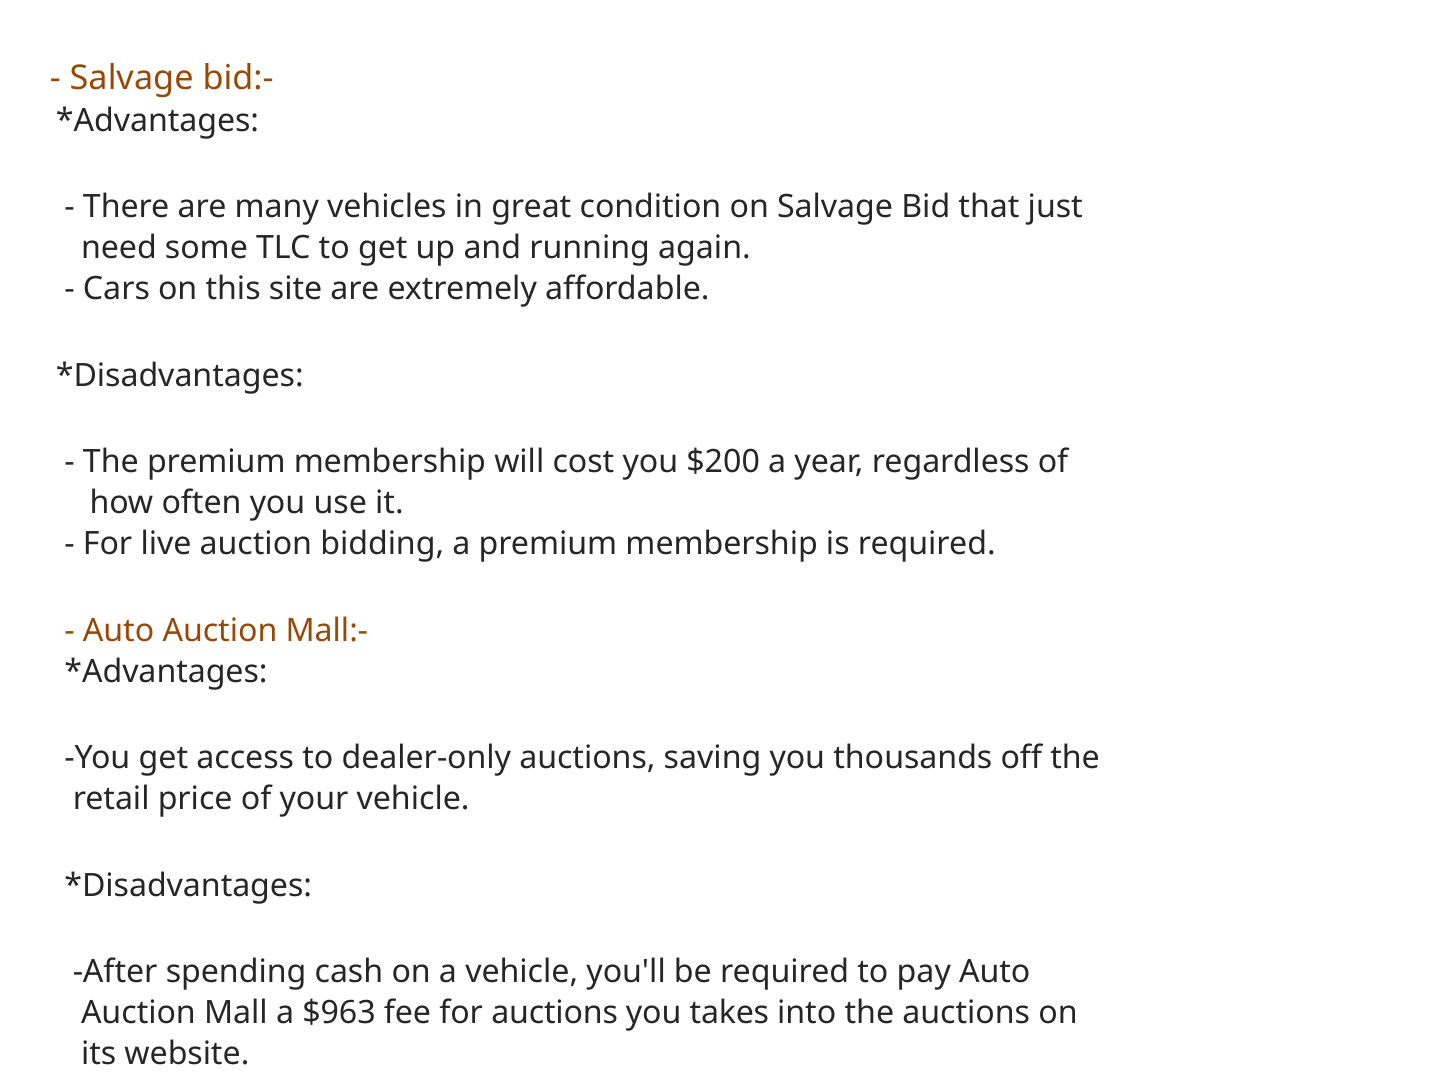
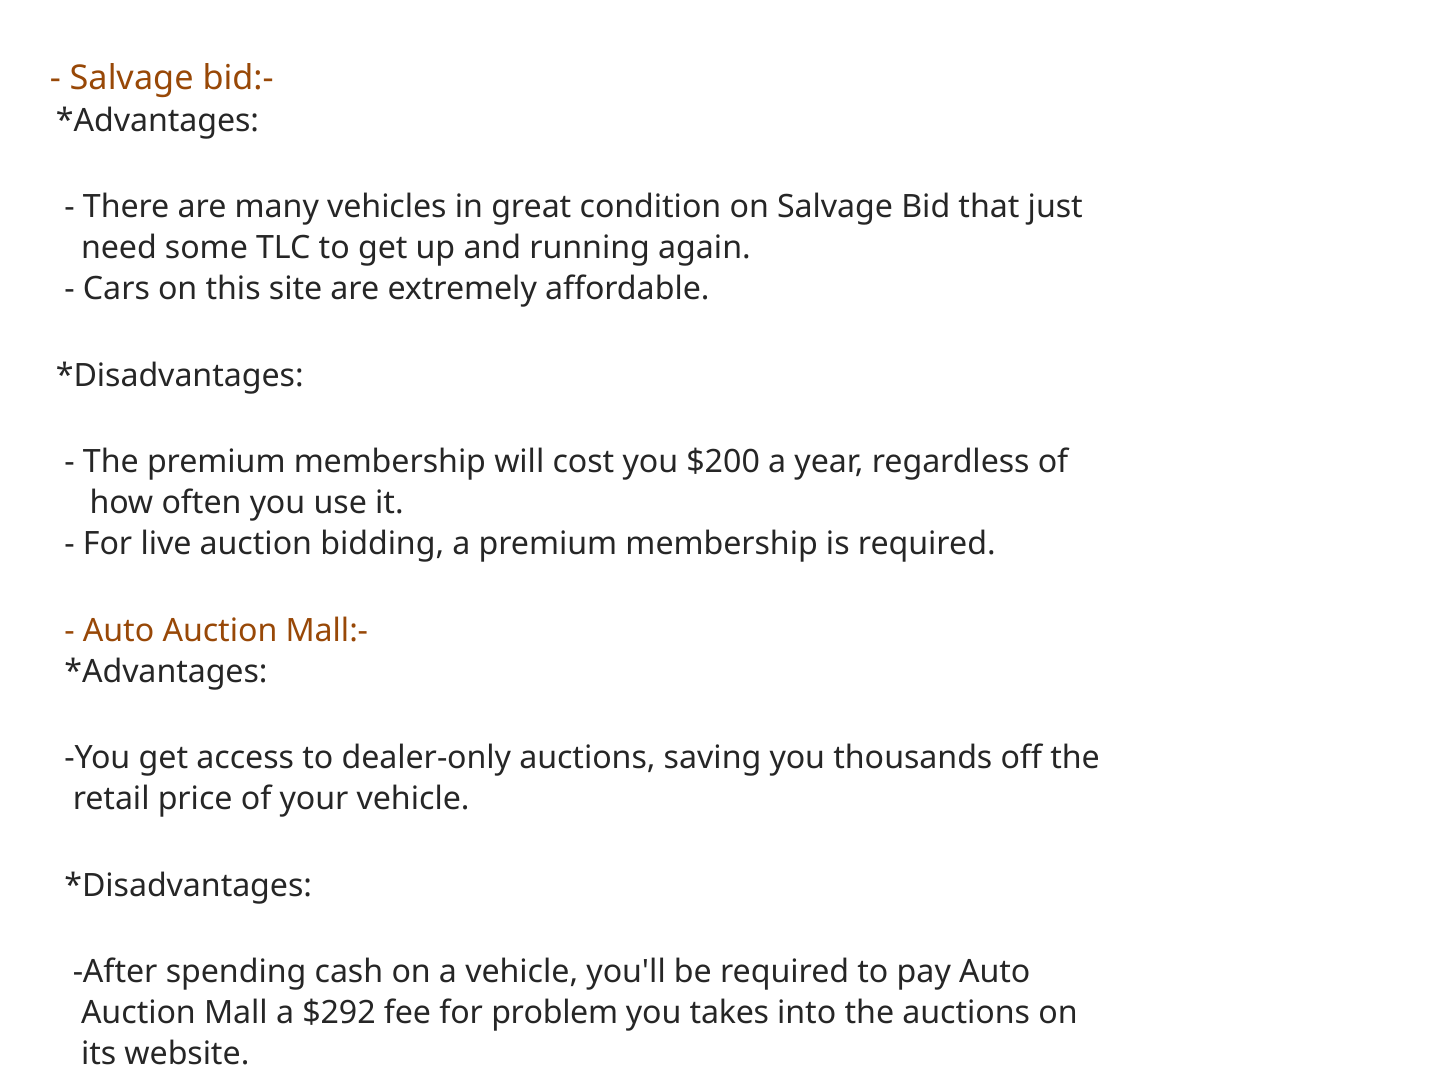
$963: $963 -> $292 (339, 1013)
for auctions: auctions -> problem (555, 1013)
